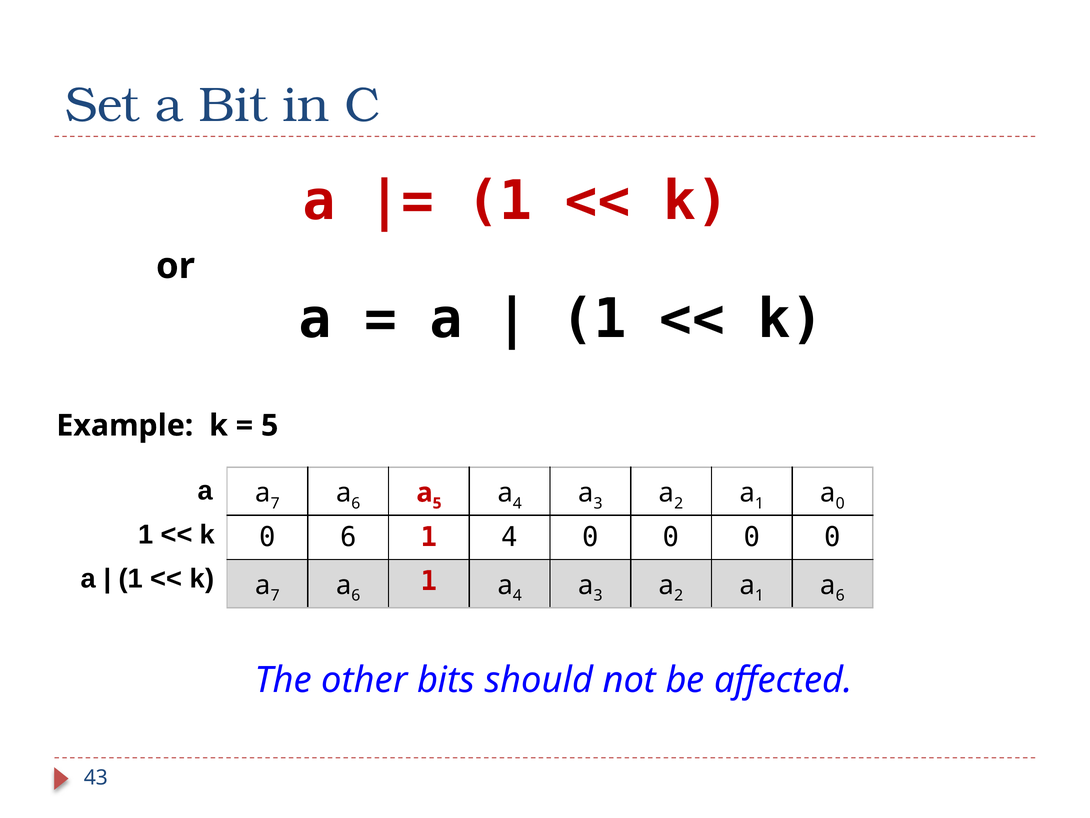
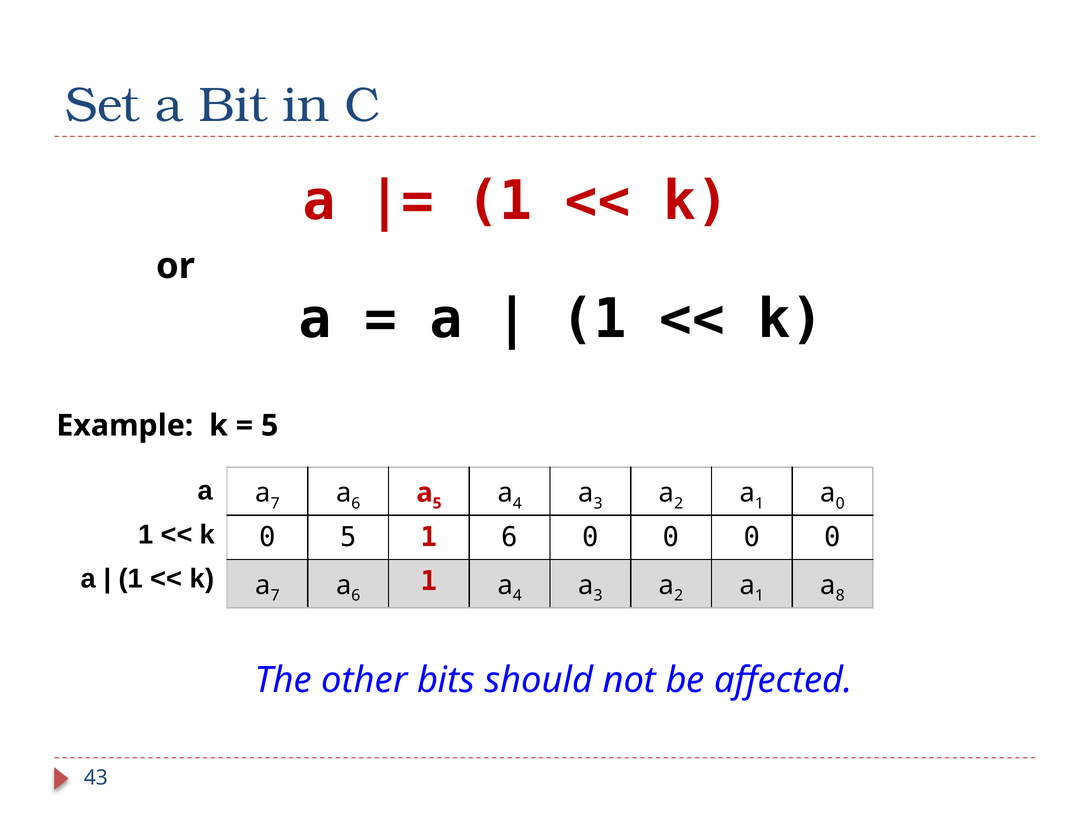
0 6: 6 -> 5 (348, 537)
1 4: 4 -> 6 (510, 537)
1 a 6: 6 -> 8 (840, 595)
